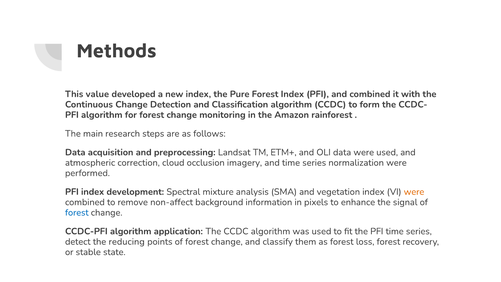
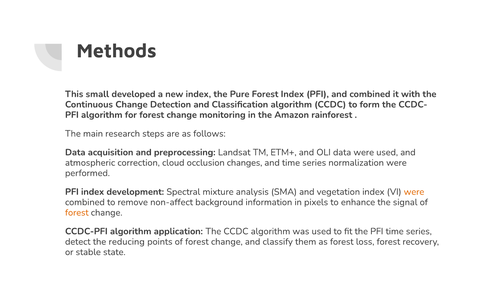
value: value -> small (97, 94)
imagery: imagery -> changes (245, 163)
forest colour: blue -> orange (77, 212)
